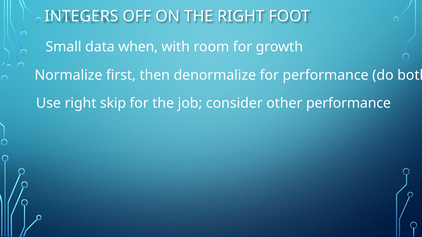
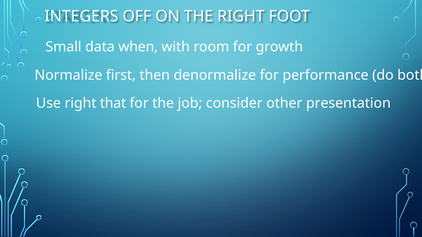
skip: skip -> that (113, 103)
other performance: performance -> presentation (348, 103)
